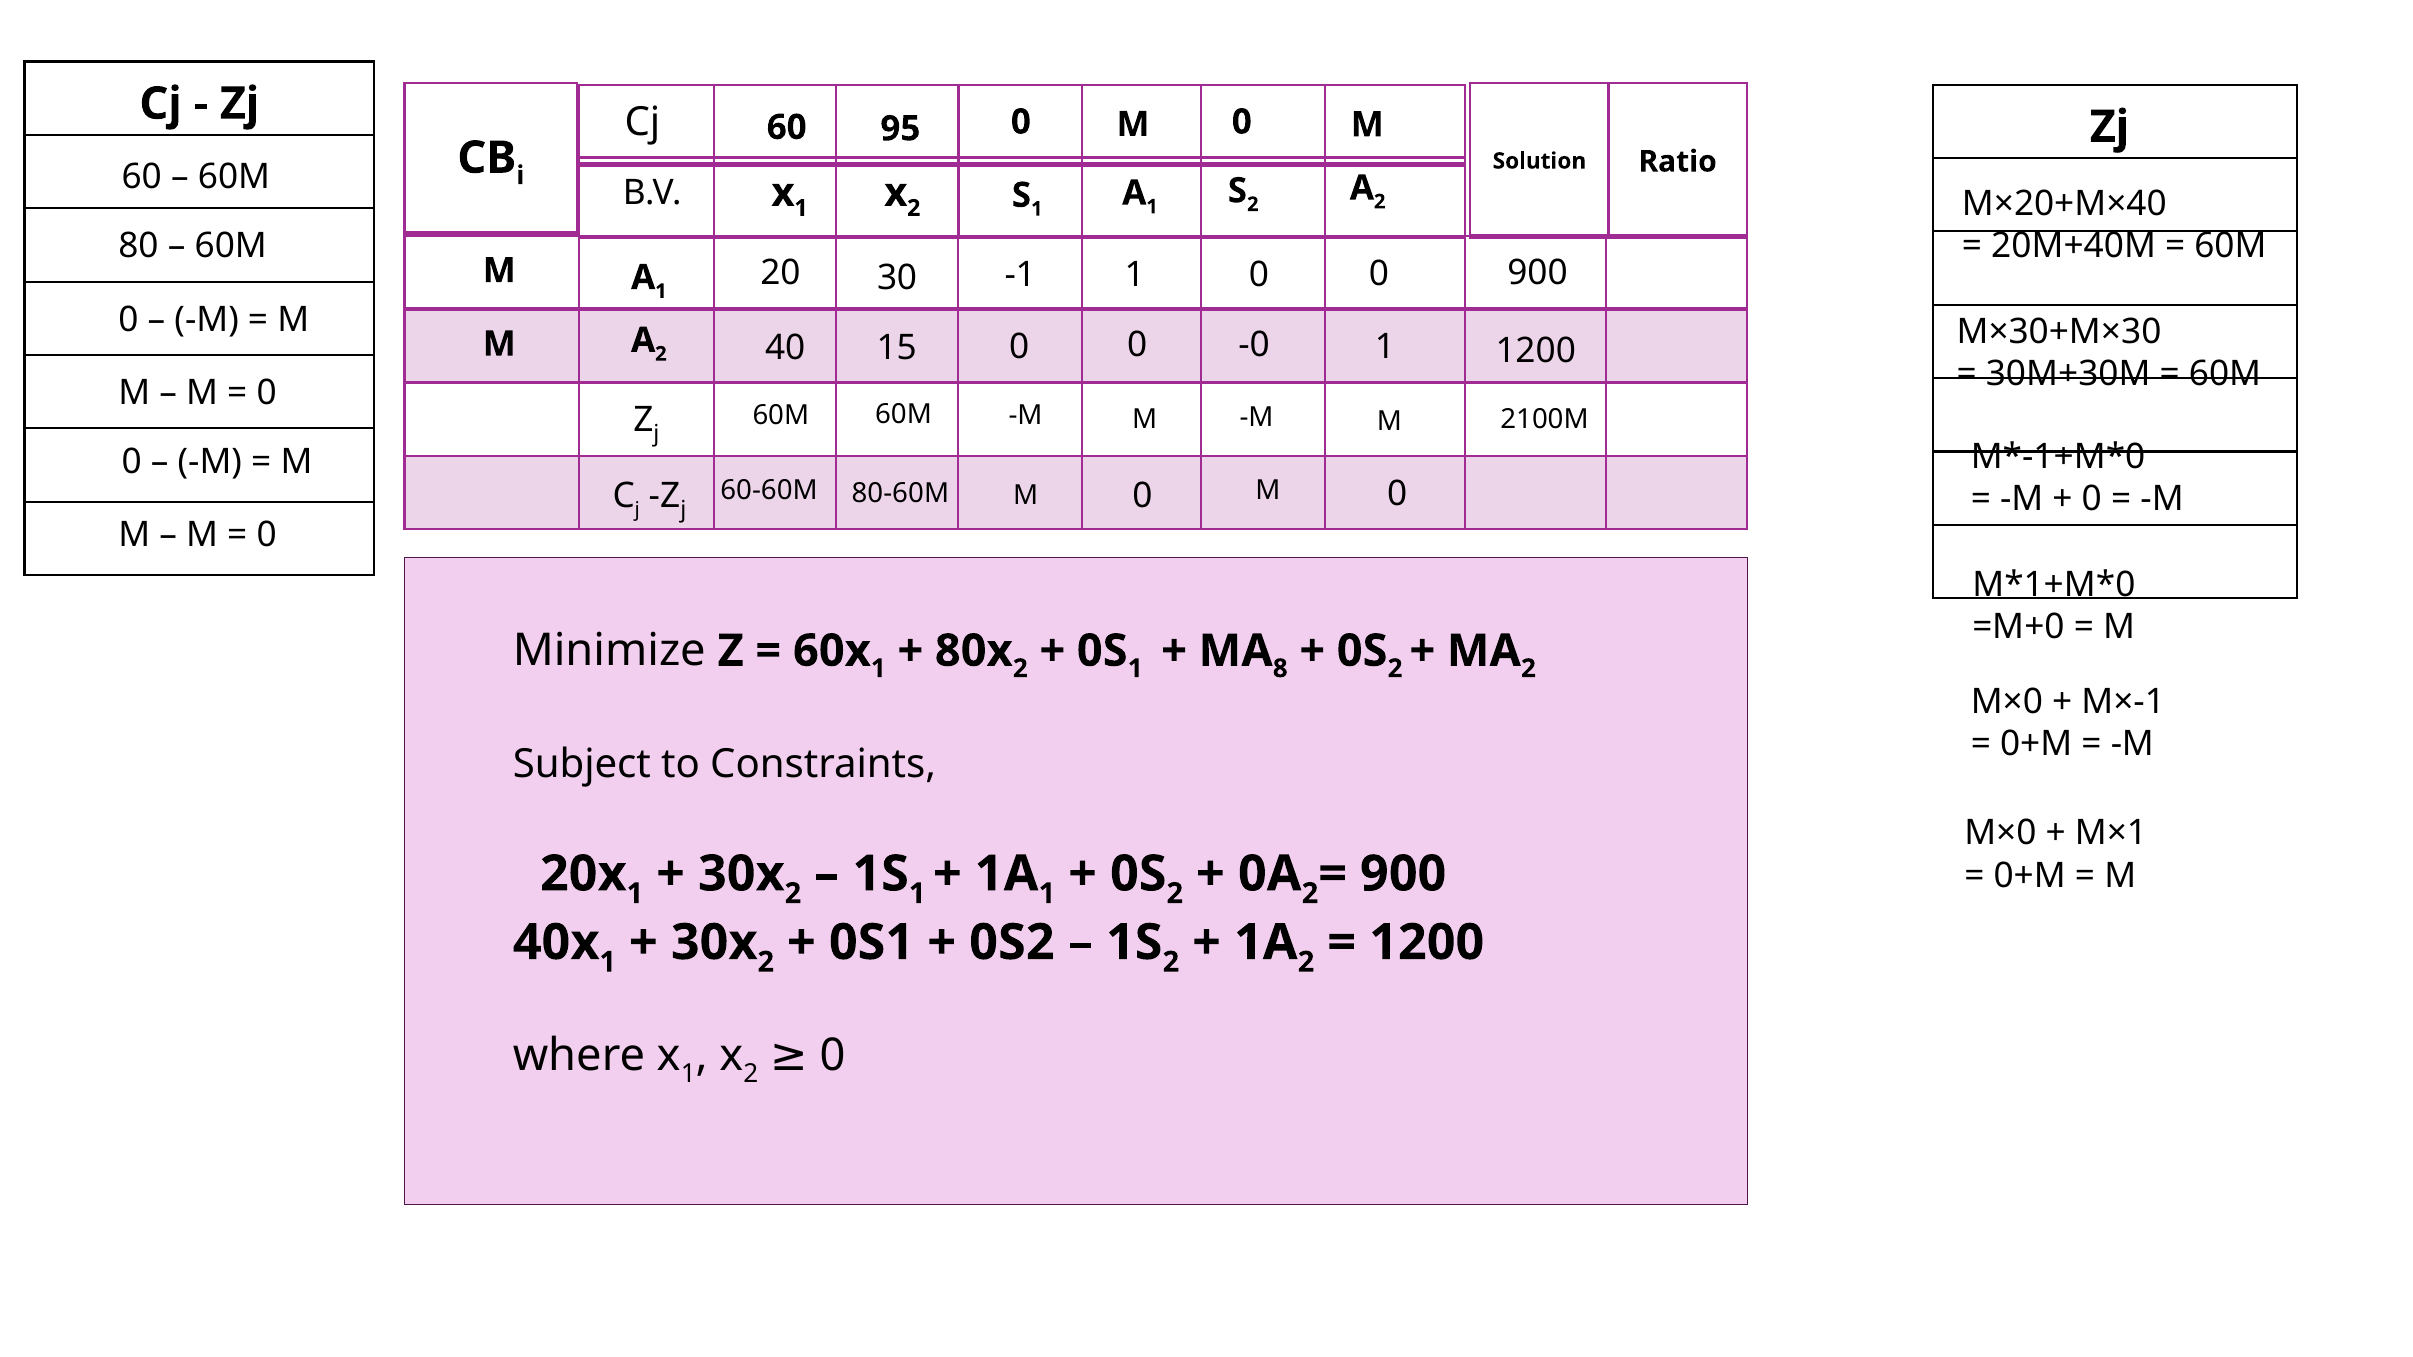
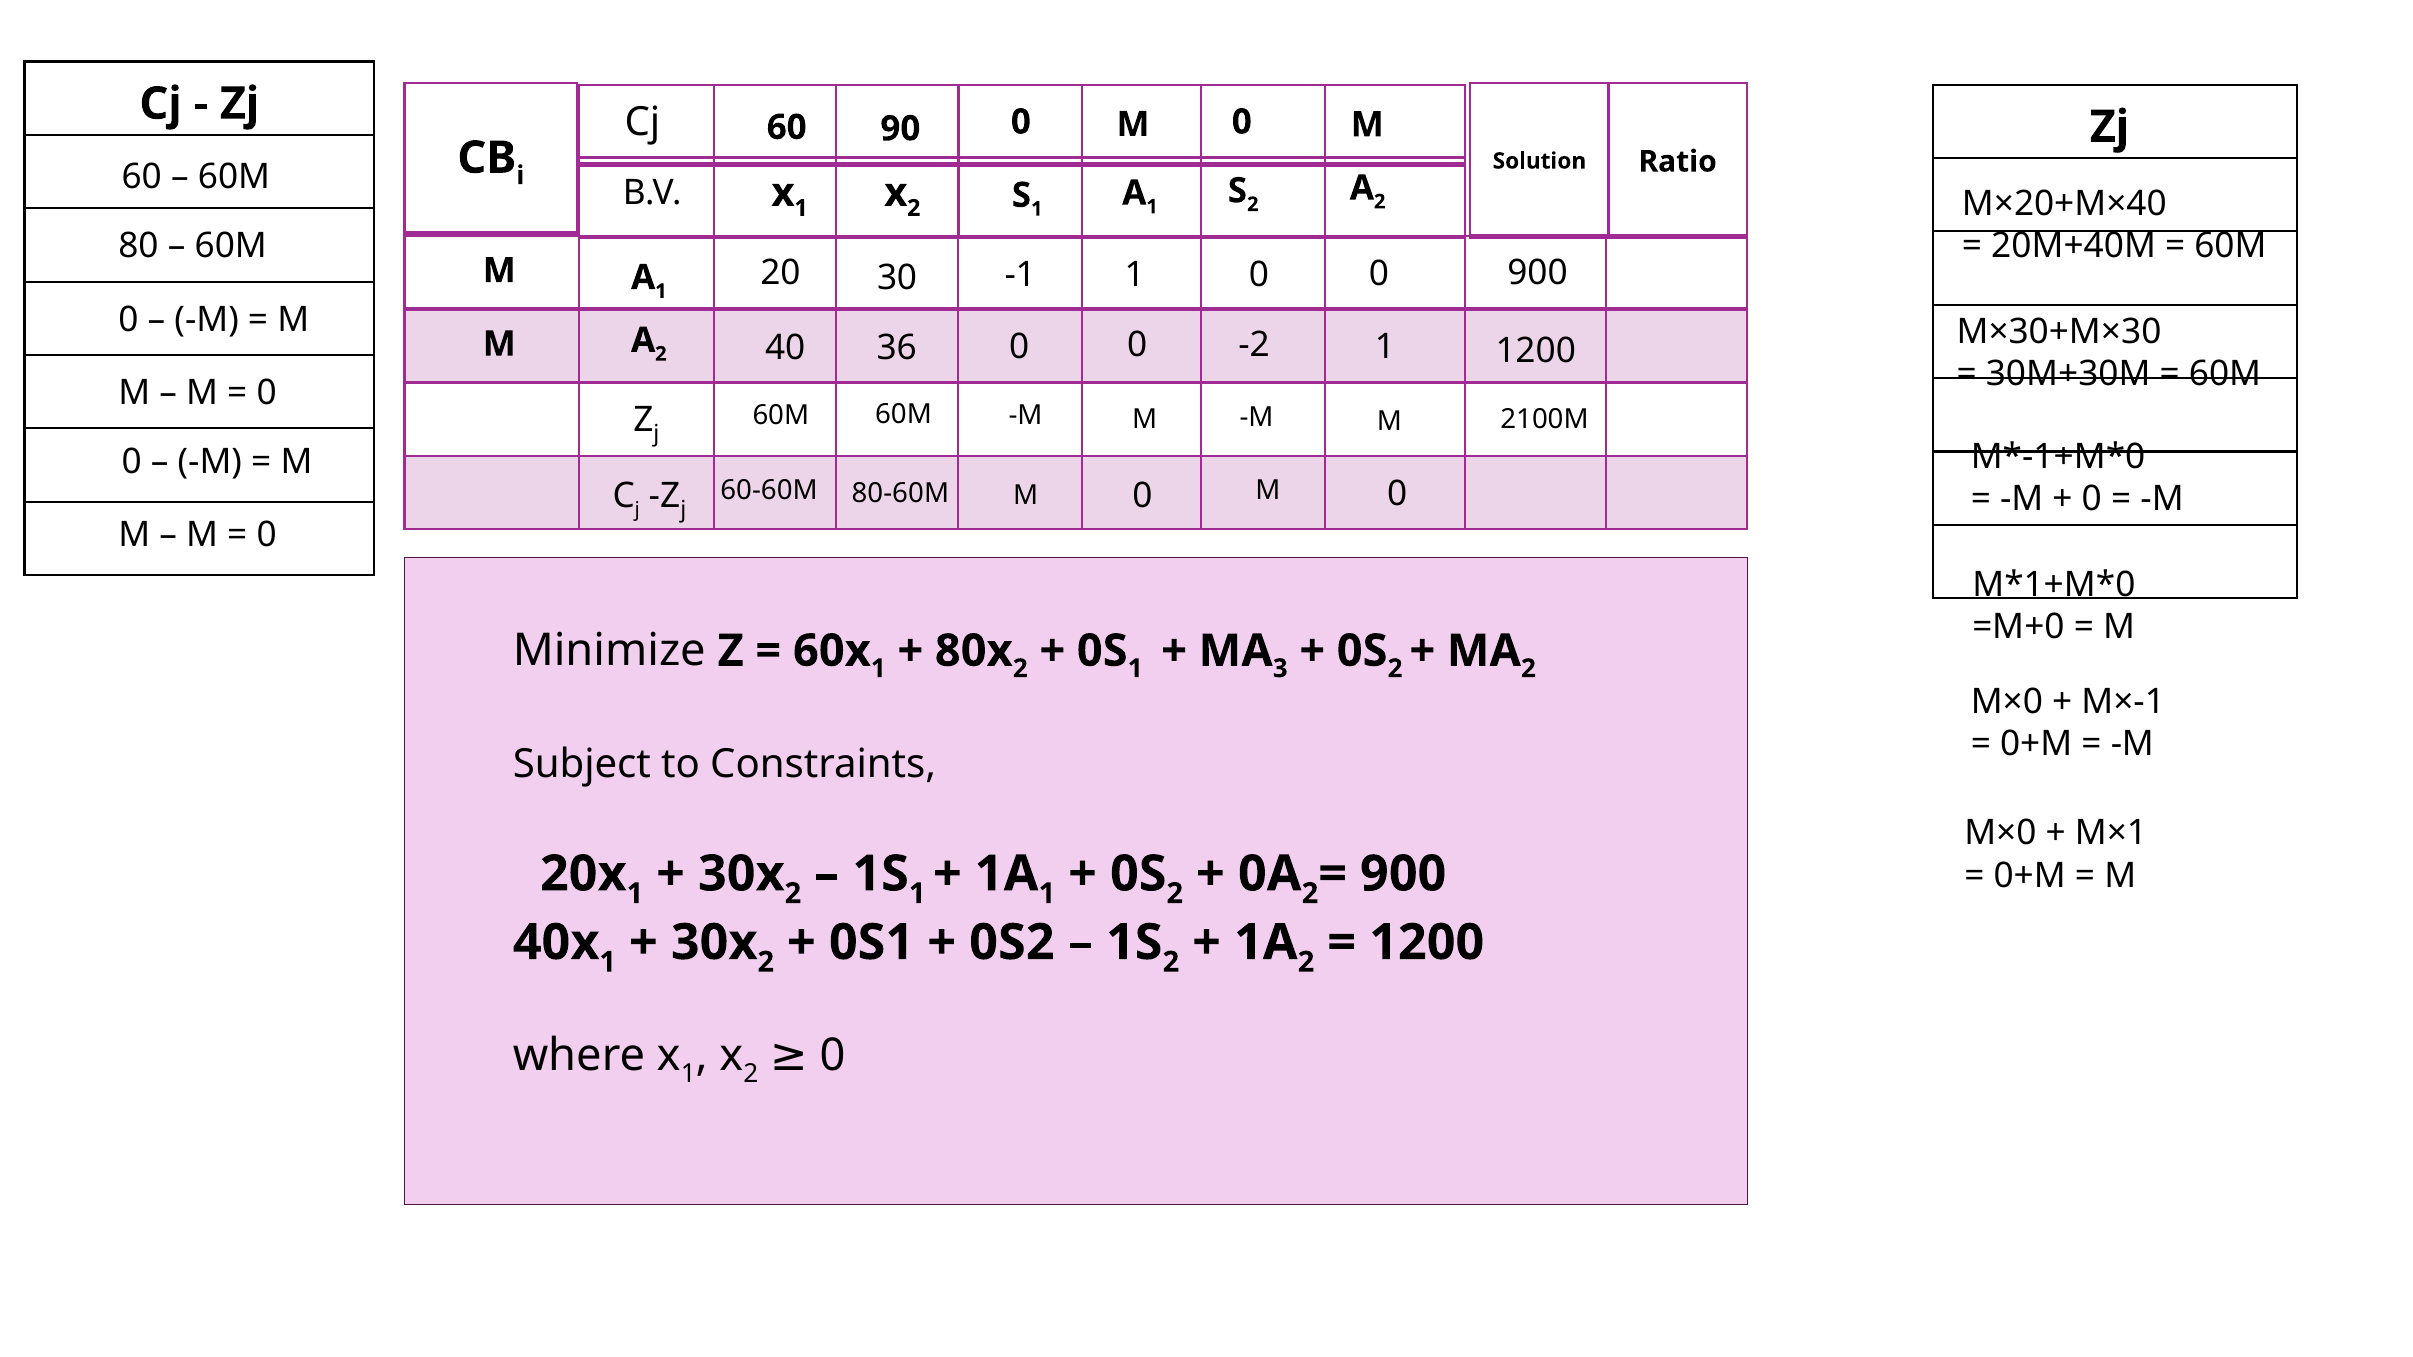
95: 95 -> 90 (900, 129)
15: 15 -> 36 (897, 348)
-0: -0 -> -2 (1254, 345)
8: 8 -> 3 (1280, 669)
